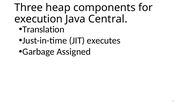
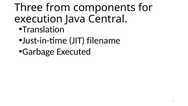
heap: heap -> from (58, 8)
executes: executes -> filename (104, 40)
Assigned: Assigned -> Executed (74, 52)
